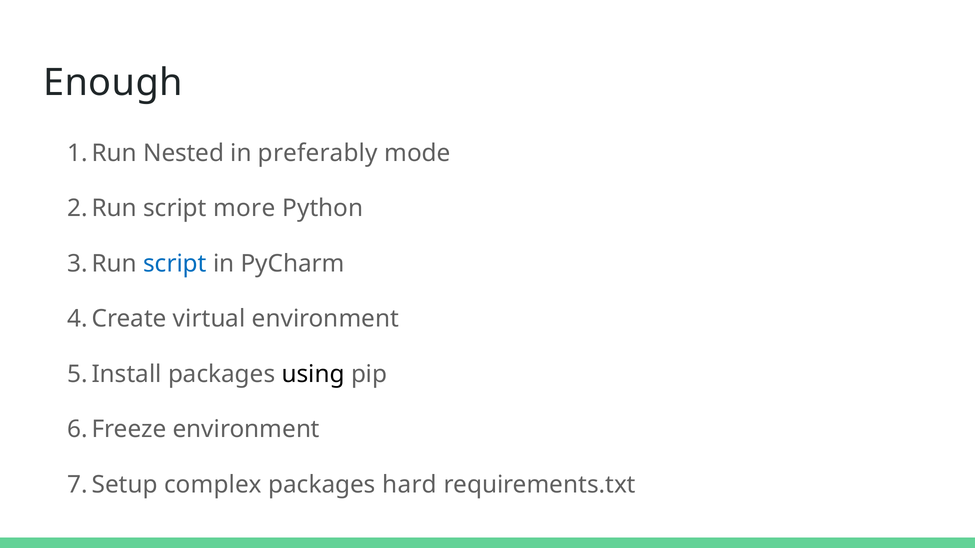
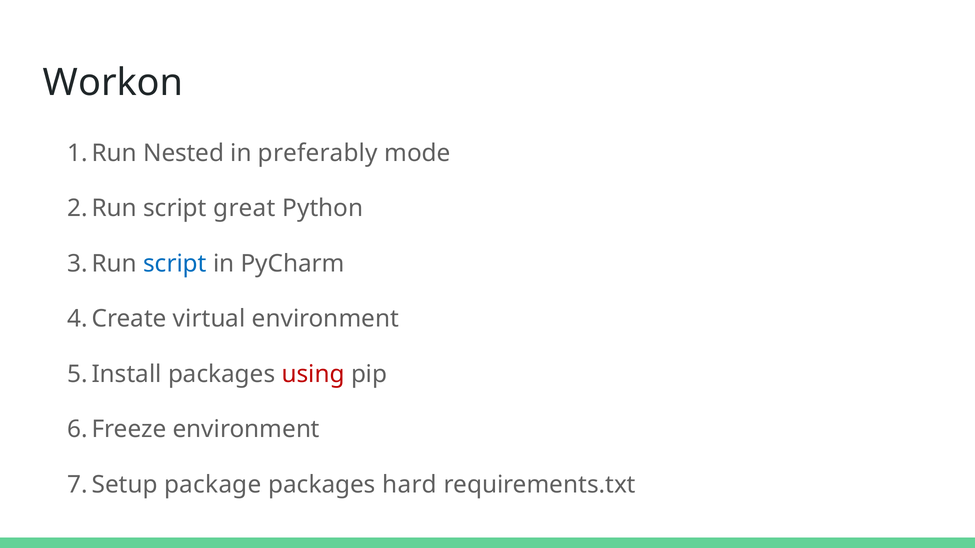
Enough: Enough -> Workon (113, 83)
more: more -> great (244, 209)
using colour: black -> red (313, 374)
complex: complex -> package (213, 485)
